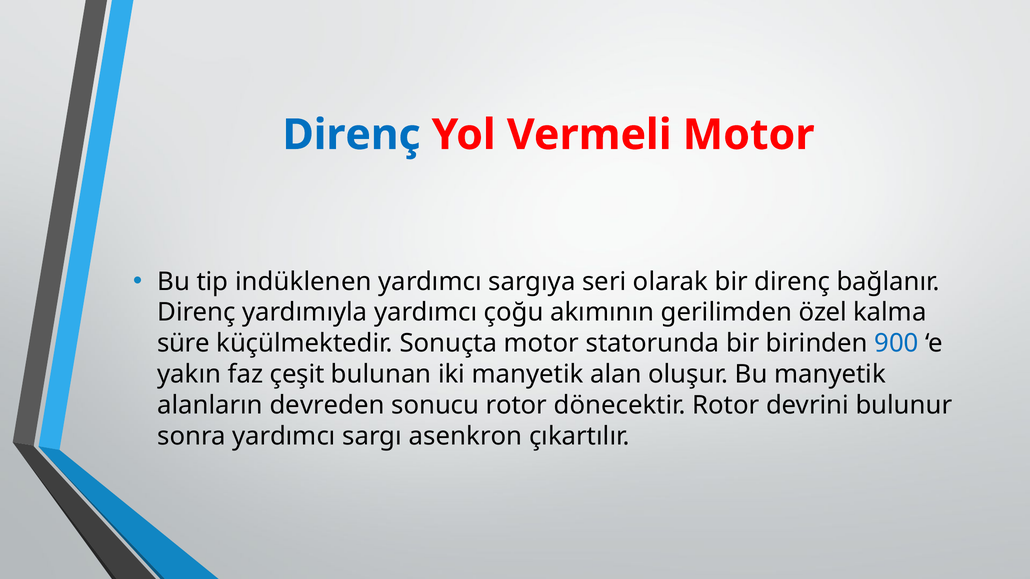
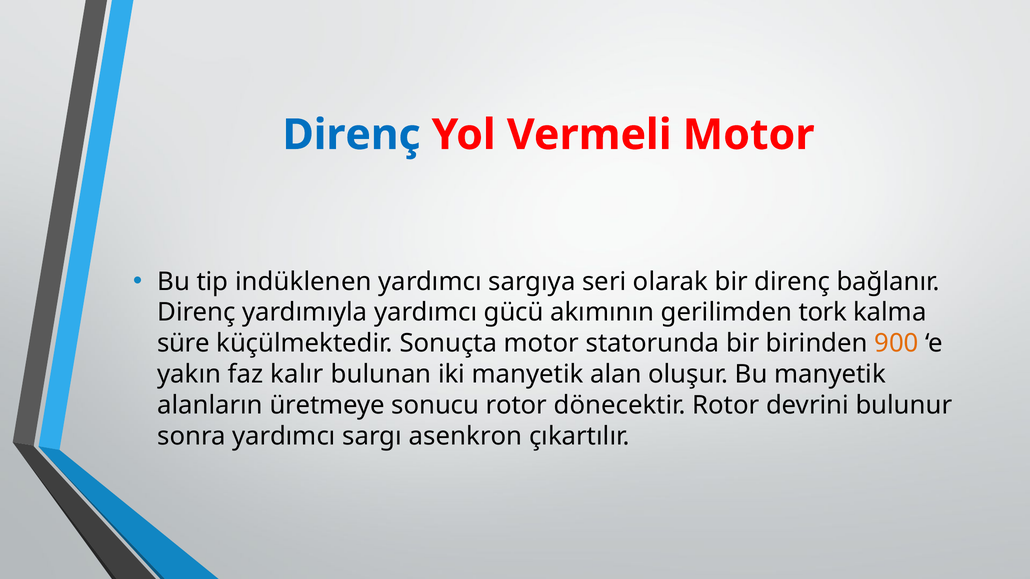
çoğu: çoğu -> gücü (514, 313)
özel: özel -> tork (823, 313)
900 colour: blue -> orange (897, 344)
çeşit: çeşit -> kalır (297, 374)
devreden: devreden -> üretmeye (327, 405)
